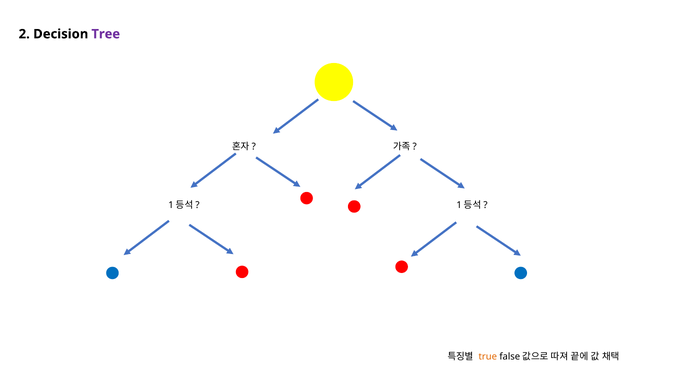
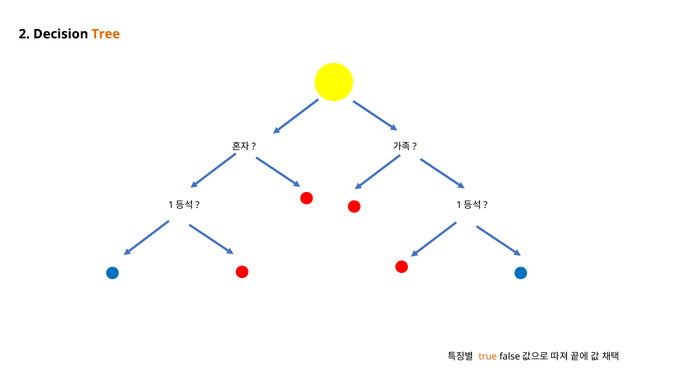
Tree colour: purple -> orange (106, 34)
